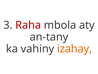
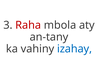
izahay colour: orange -> blue (75, 48)
